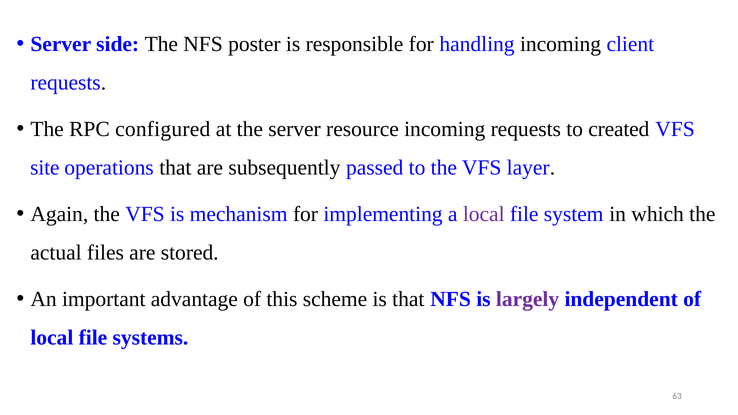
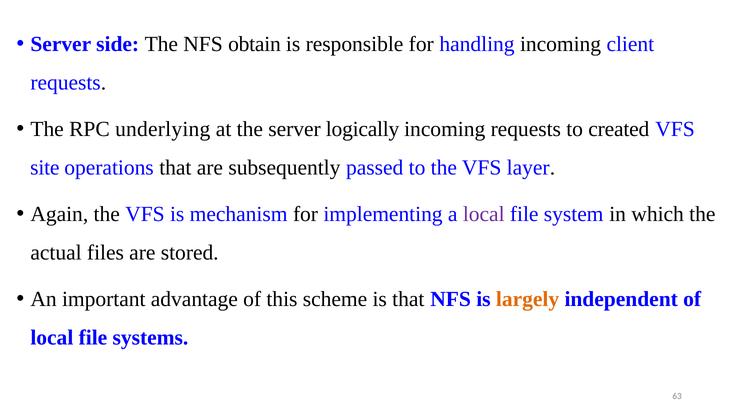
poster: poster -> obtain (254, 44)
configured: configured -> underlying (163, 129)
resource: resource -> logically (363, 129)
largely colour: purple -> orange (528, 299)
